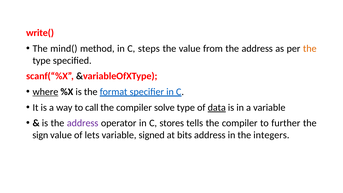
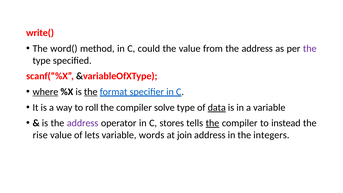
mind(: mind( -> word( (64, 49)
steps: steps -> could (149, 49)
the colour: orange -> purple (310, 49)
the underline: none -> present (91, 92)
call: call -> roll (92, 107)
the underline: none -> present (212, 123)
further: further -> instead (286, 123)
sign: sign -> rise (40, 135)
signed: signed -> words (152, 135)
bits: bits -> join (185, 135)
